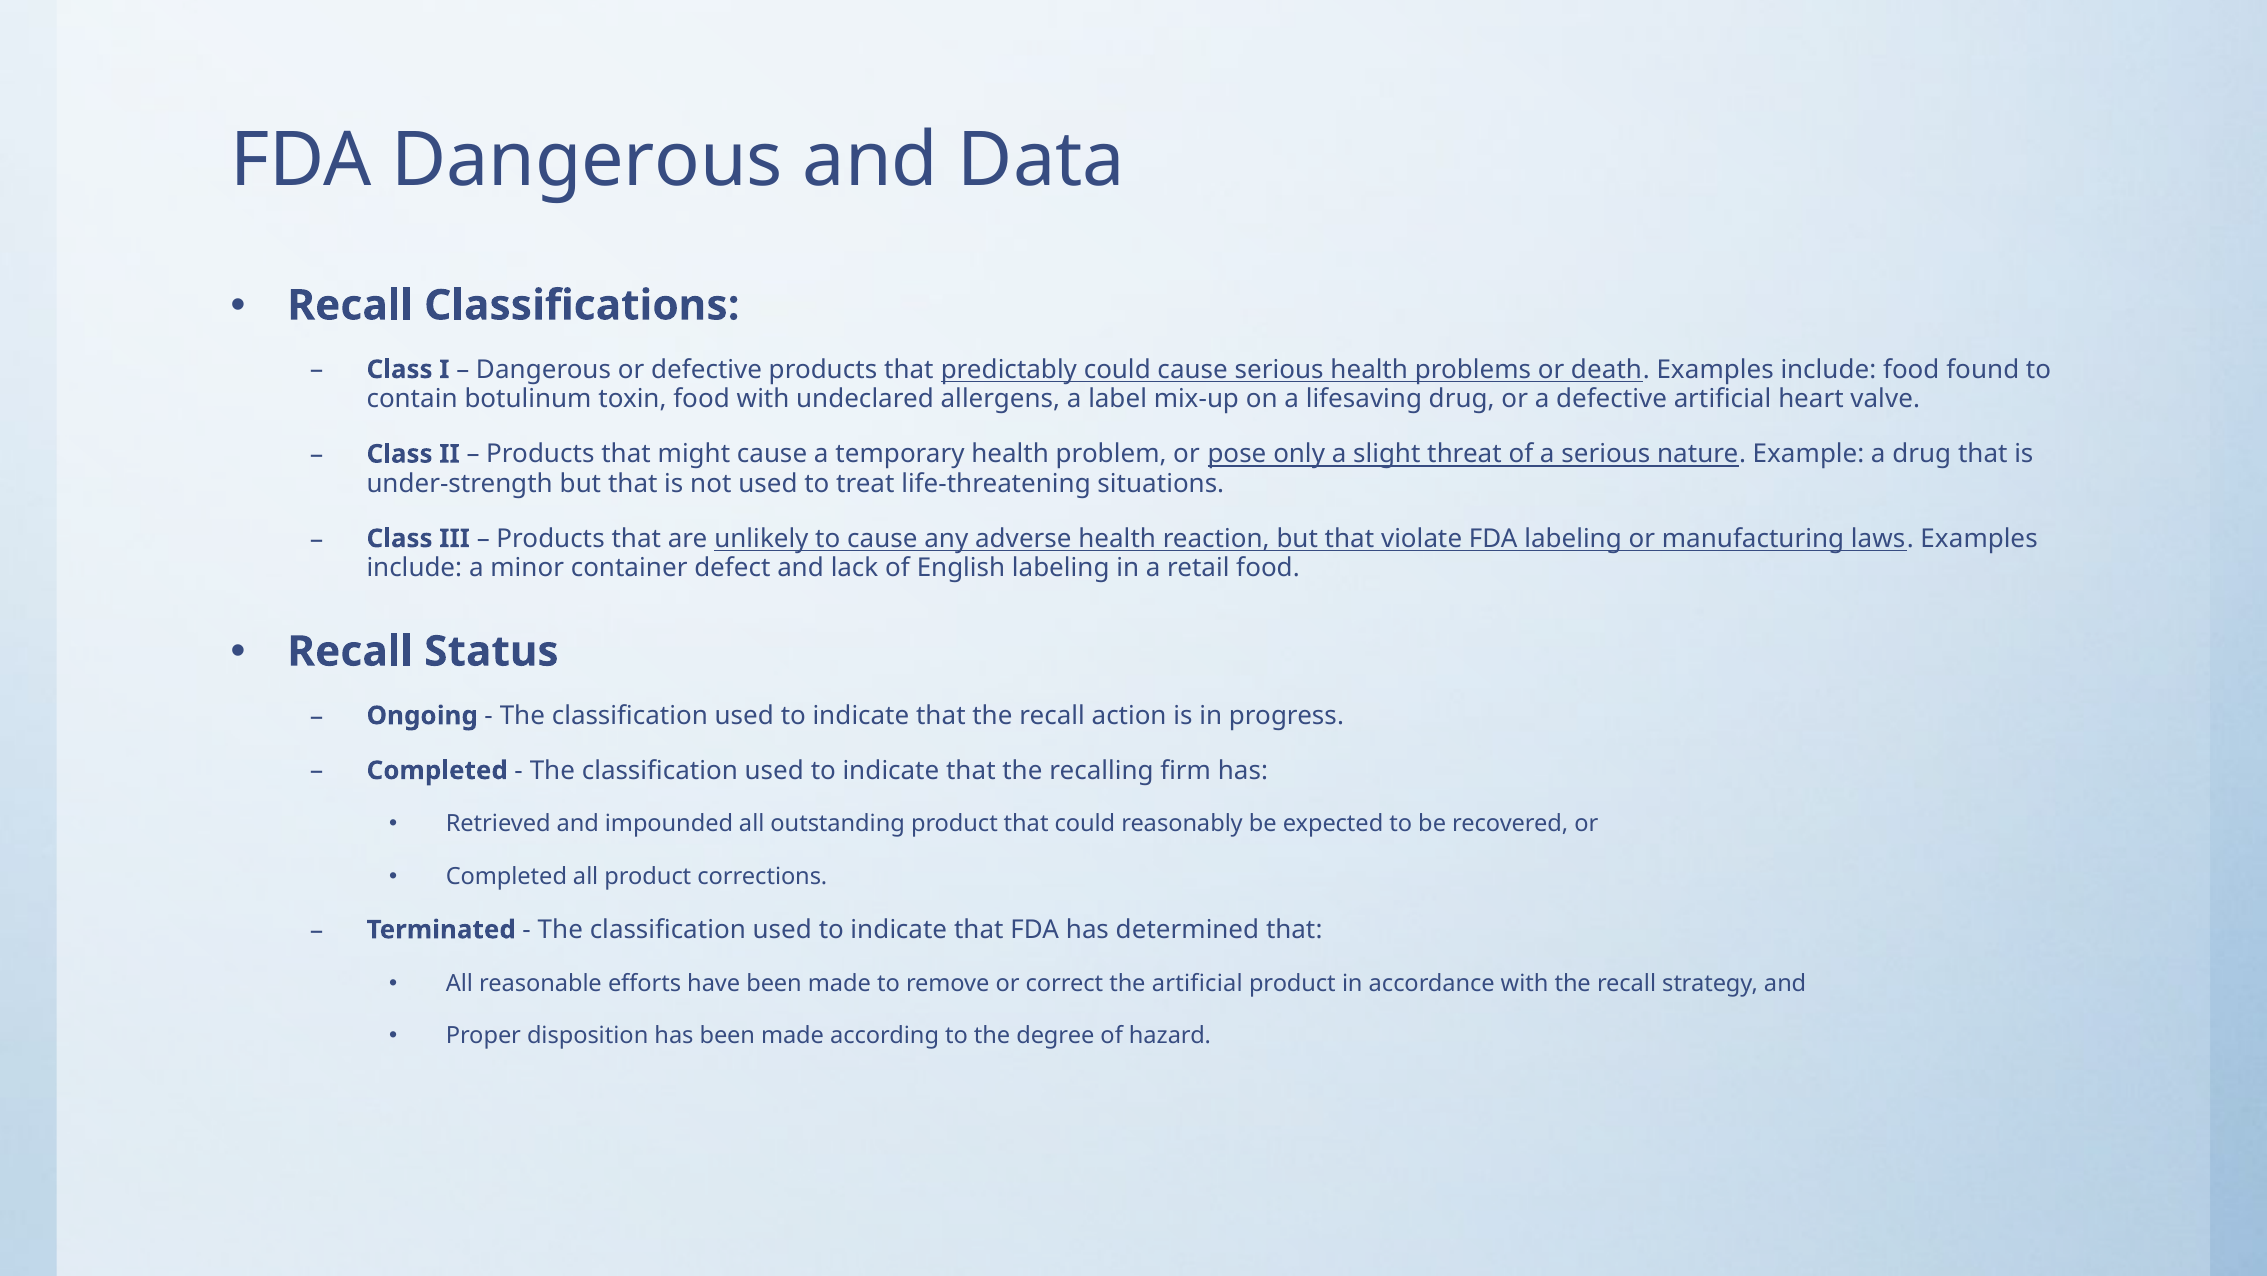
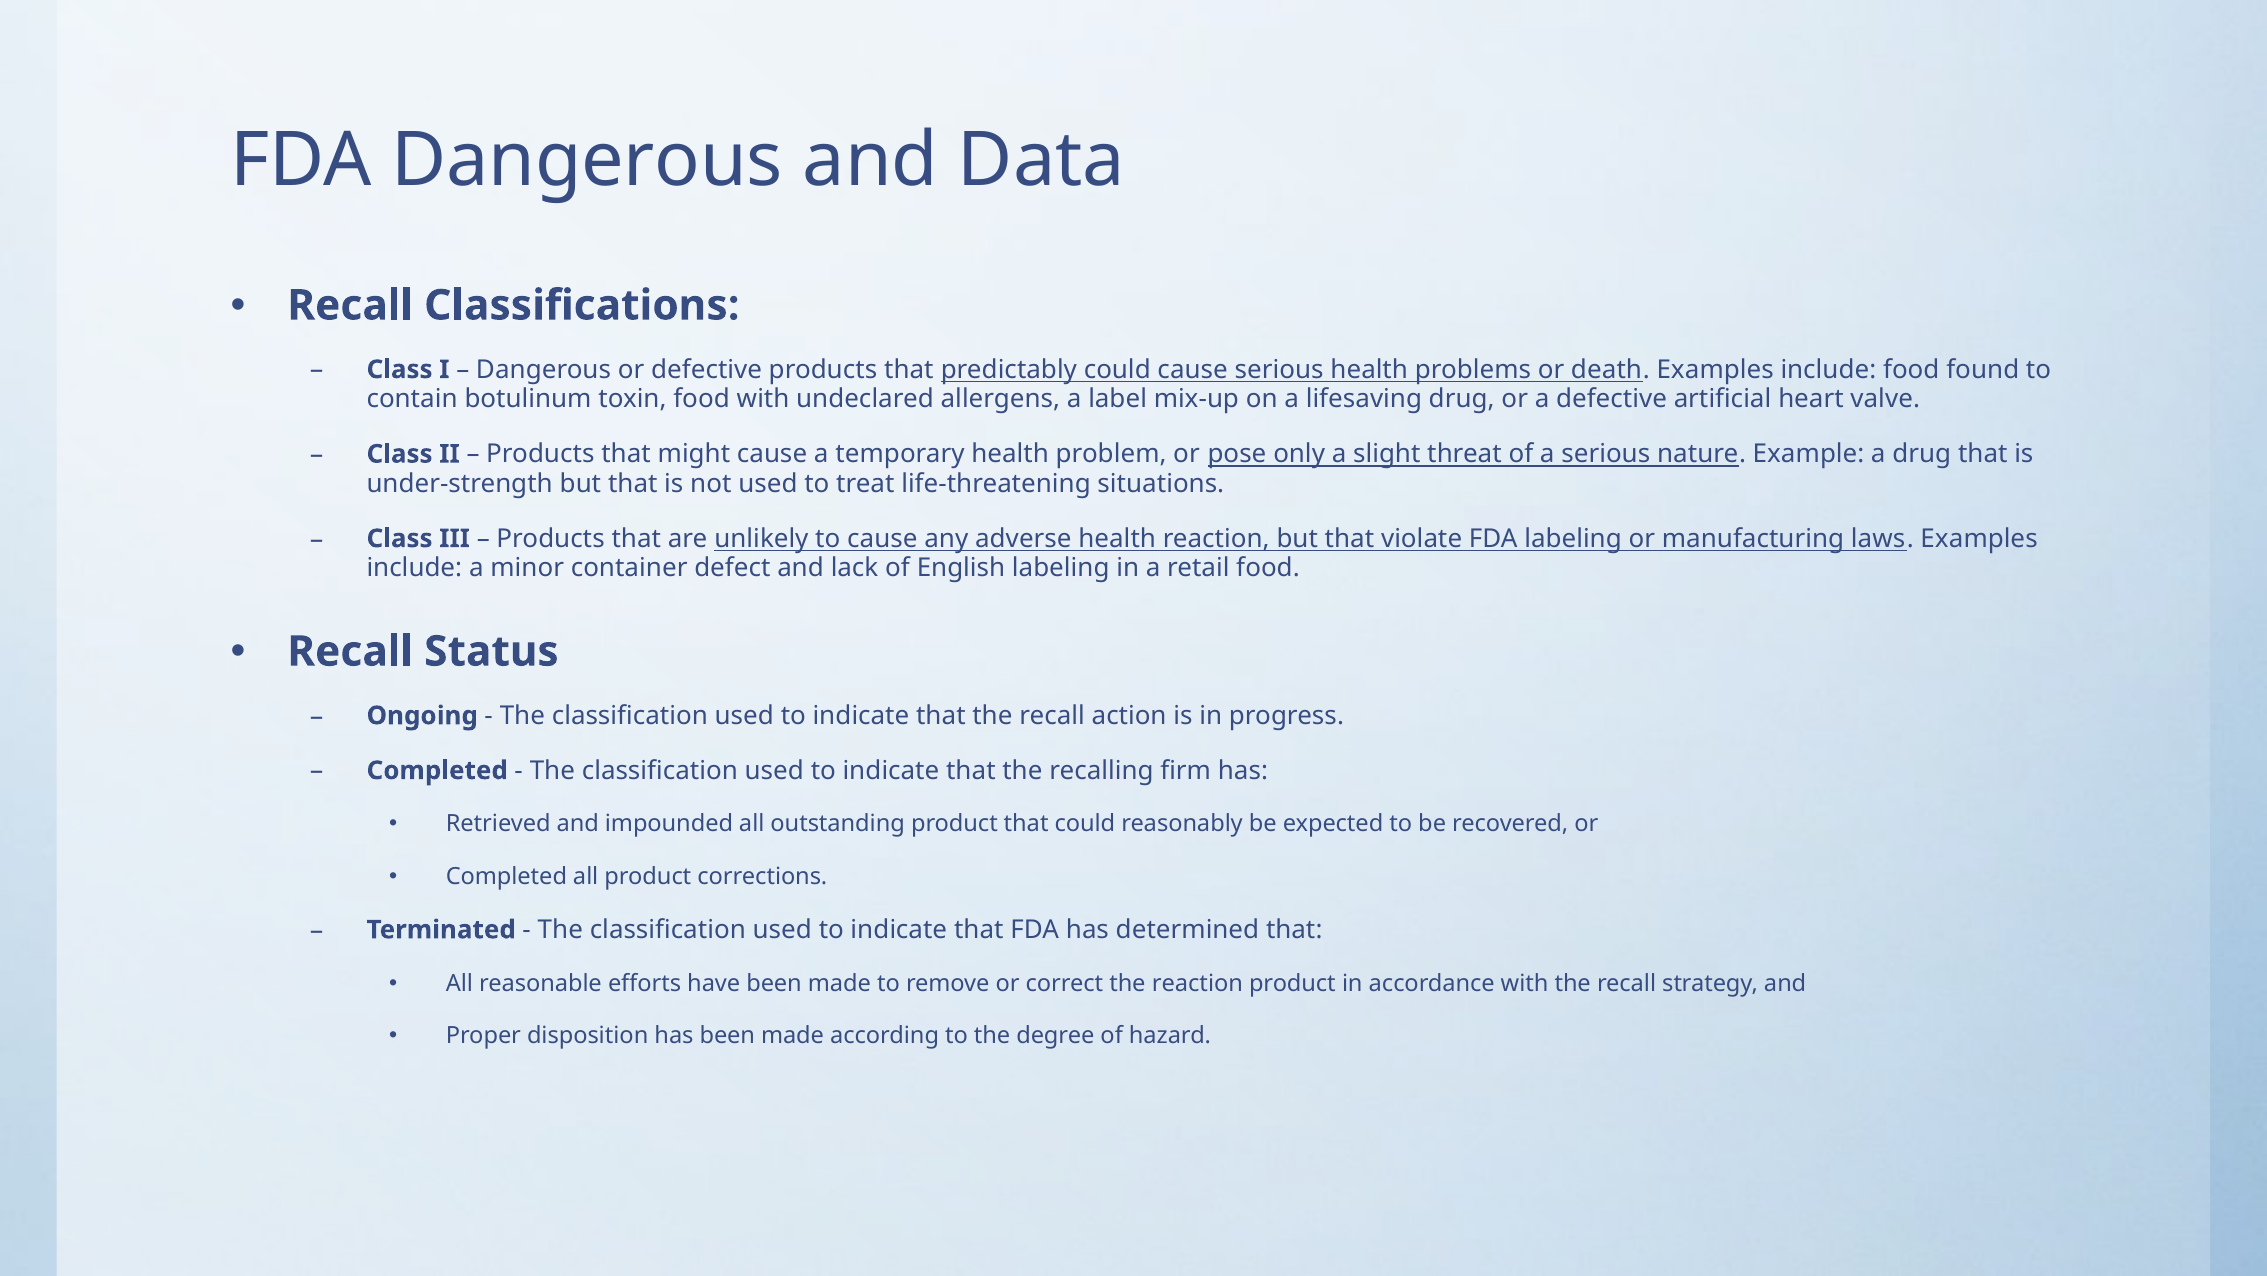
the artificial: artificial -> reaction (1197, 983)
